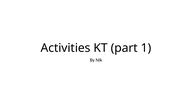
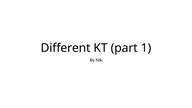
Activities: Activities -> Different (66, 48)
